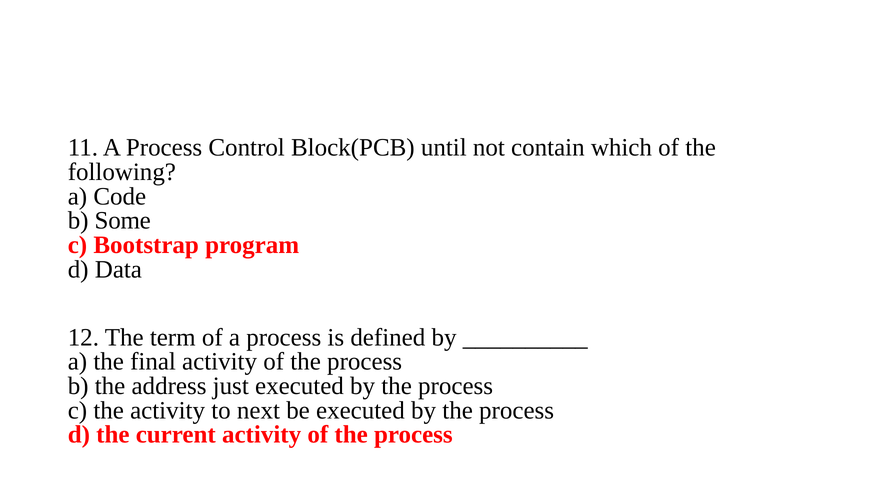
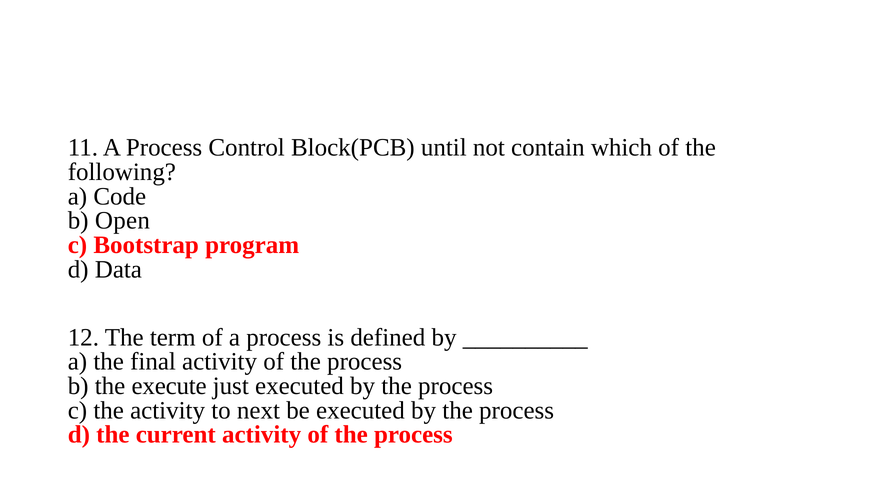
Some: Some -> Open (122, 221)
address: address -> execute (169, 386)
